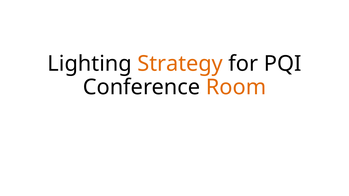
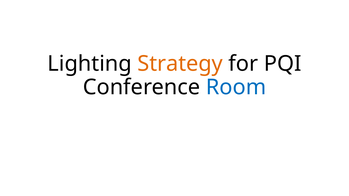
Room colour: orange -> blue (236, 87)
